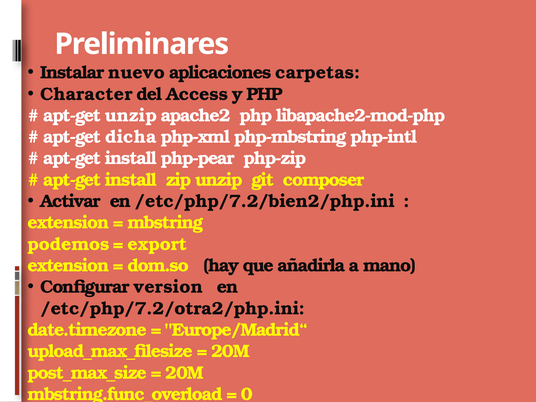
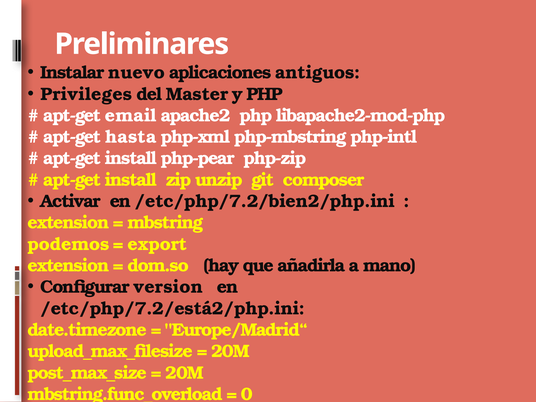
carpetas: carpetas -> antiguos (318, 73)
Character: Character -> Privileges (86, 94)
Access: Access -> Master (197, 94)
apt-get unzip: unzip -> email (131, 116)
dicha: dicha -> hasta (131, 137)
/etc/php/7.2/otra2/php.ini: /etc/php/7.2/otra2/php.ini -> /etc/php/7.2/está2/php.ini (173, 309)
